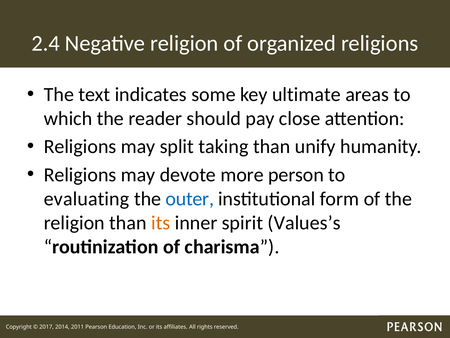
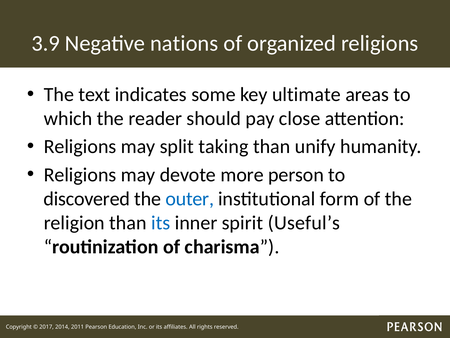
2.4: 2.4 -> 3.9 (46, 43)
Negative religion: religion -> nations (184, 43)
evaluating: evaluating -> discovered (87, 199)
its colour: orange -> blue (161, 223)
Values’s: Values’s -> Useful’s (304, 223)
